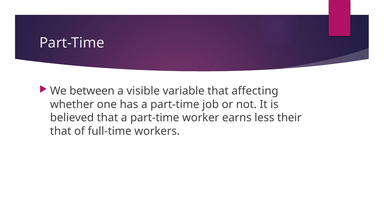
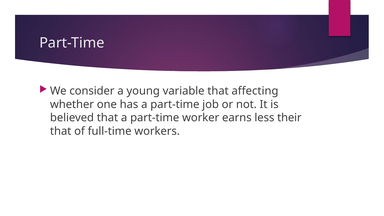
between: between -> consider (92, 91)
visible: visible -> young (143, 91)
